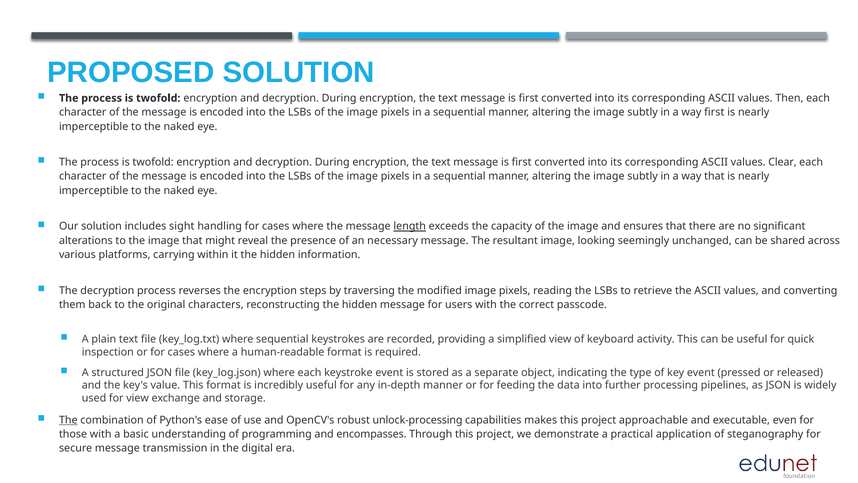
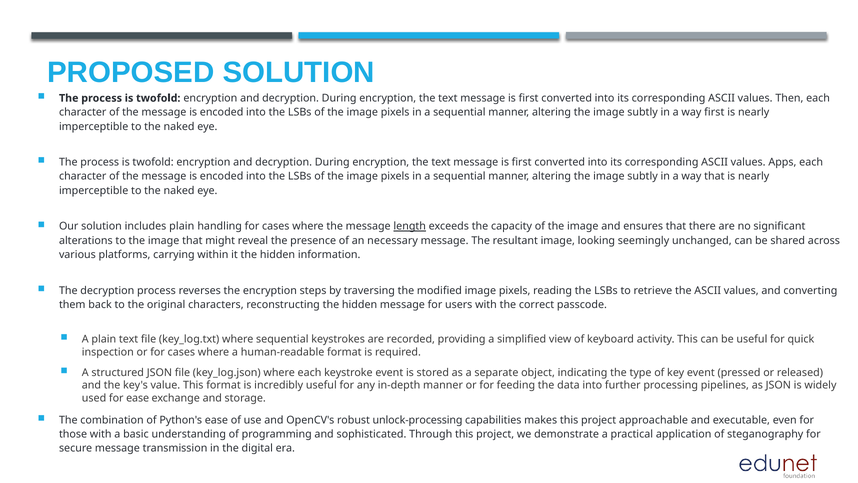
Clear: Clear -> Apps (782, 162)
includes sight: sight -> plain (182, 226)
for view: view -> ease (138, 398)
The underline: present -> none (68, 420)
encompasses: encompasses -> sophisticated (371, 434)
